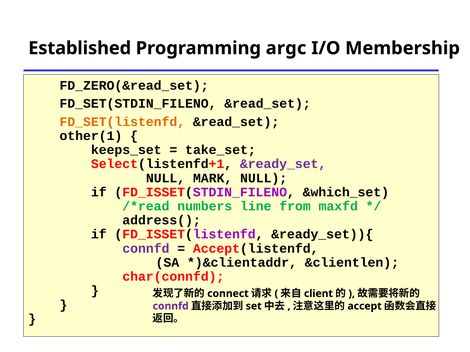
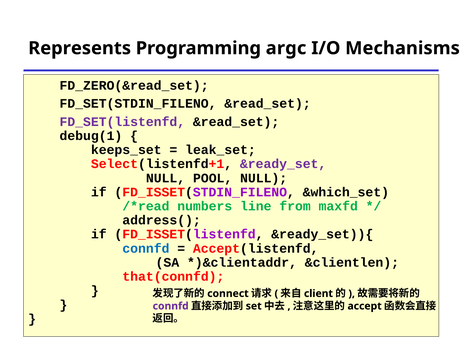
Established: Established -> Represents (80, 48)
Membership: Membership -> Mechanisms (402, 48)
FD_SET(listenfd colour: orange -> purple (122, 122)
other(1: other(1 -> debug(1 (91, 136)
take_set: take_set -> leak_set (220, 150)
MARK: MARK -> POOL (213, 178)
connfd colour: purple -> blue (146, 249)
char(connfd: char(connfd -> that(connfd (173, 277)
